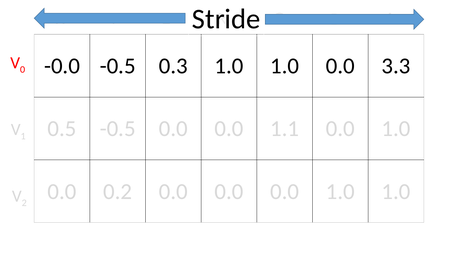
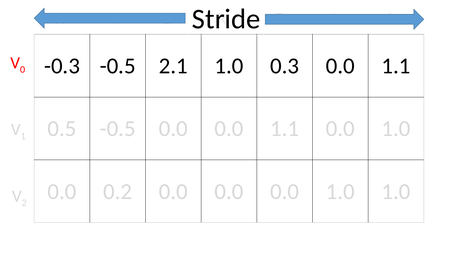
-0.0: -0.0 -> -0.3 (62, 66)
0.3: 0.3 -> 2.1 (173, 66)
1.0: 1.0 -> 0.3 (285, 66)
3.3: 3.3 -> 1.1 (396, 66)
